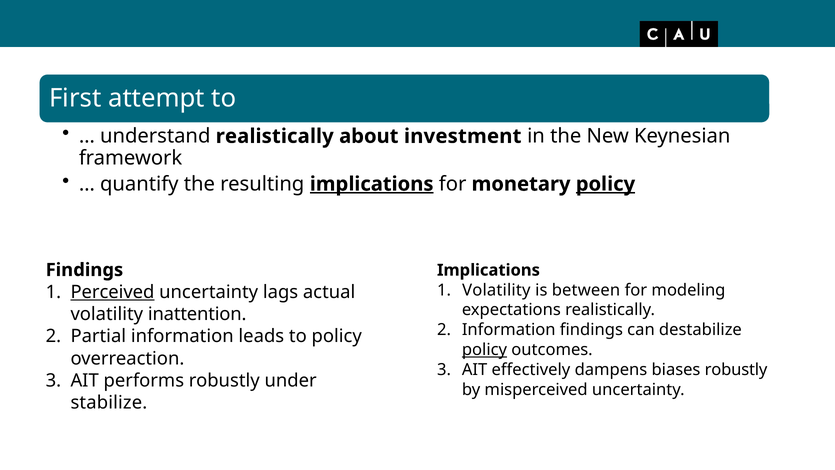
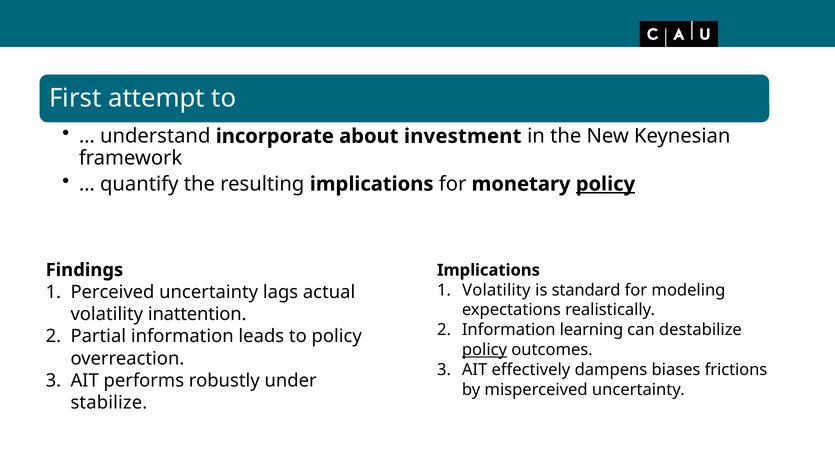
realistically: realistically -> incorporate (275, 136)
implications underline: present -> none (372, 184)
between: between -> standard (586, 290)
Perceived underline: present -> none (112, 292)
Information findings: findings -> learning (592, 330)
biases robustly: robustly -> frictions (736, 369)
